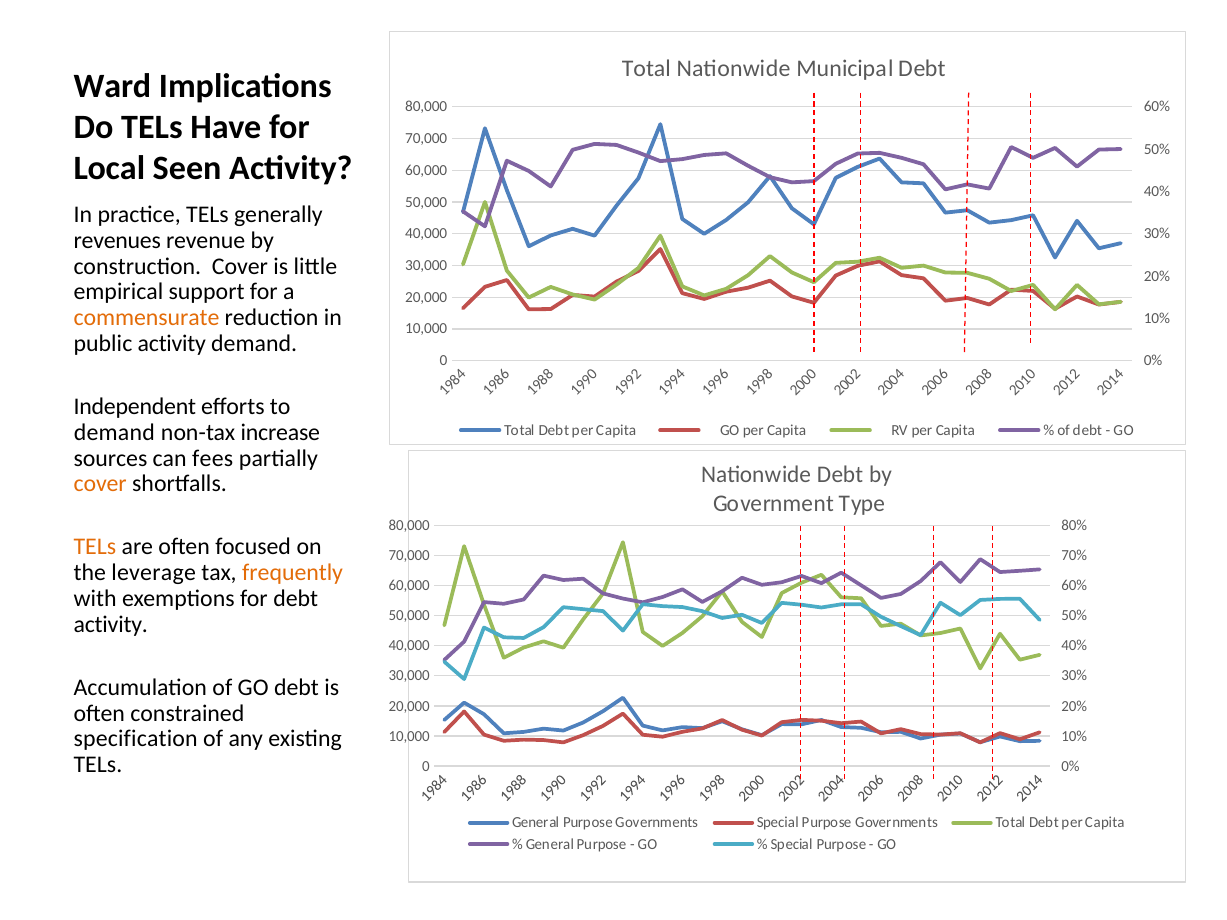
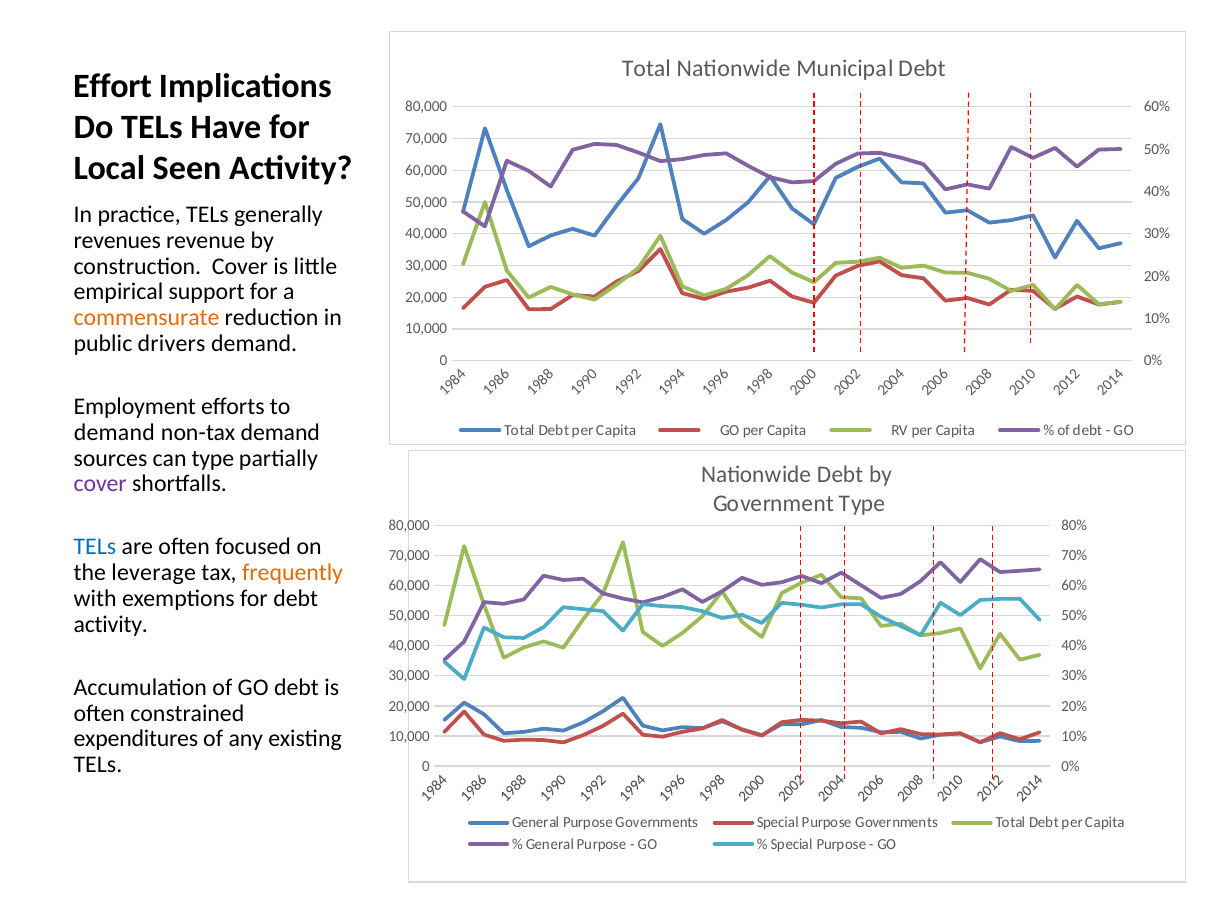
Ward: Ward -> Effort (113, 86)
public activity: activity -> drivers (172, 344)
Independent: Independent -> Employment (135, 407)
non-tax increase: increase -> demand (280, 432)
can fees: fees -> type (213, 458)
cover colour: orange -> purple (100, 484)
TELs colour: orange -> blue (95, 547)
specification: specification -> expenditures (136, 739)
